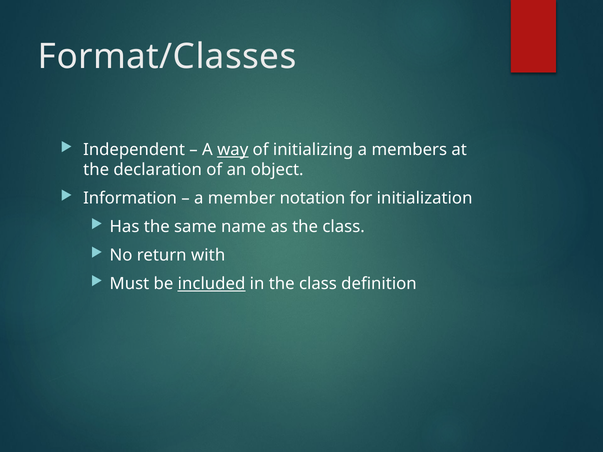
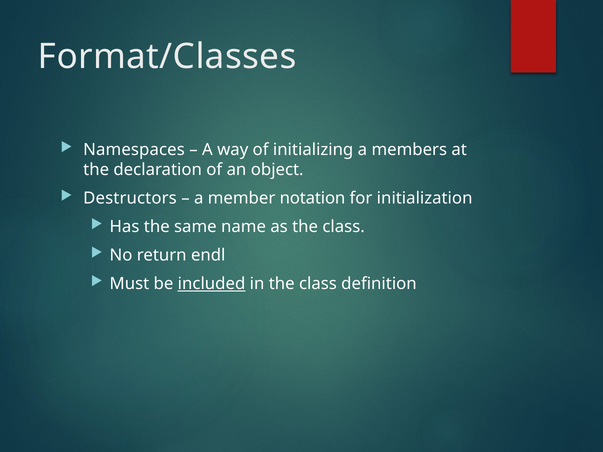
Independent: Independent -> Namespaces (134, 150)
way underline: present -> none (233, 150)
Information: Information -> Destructors (130, 198)
with: with -> endl (208, 255)
